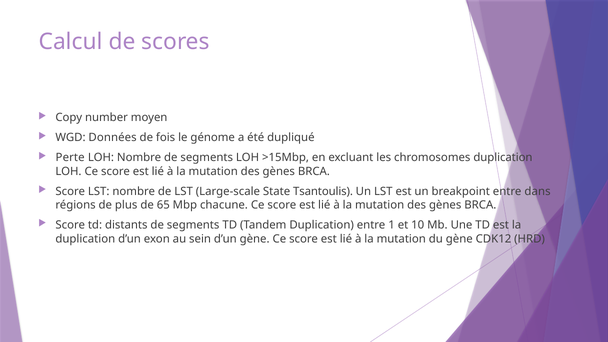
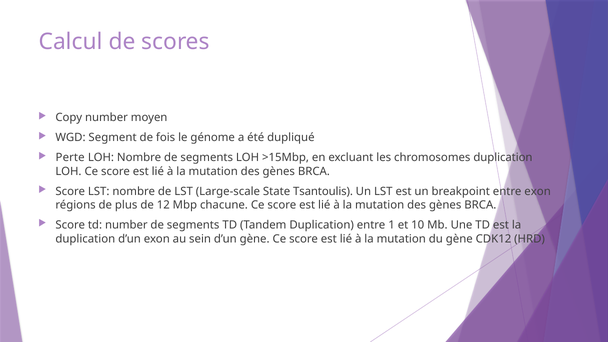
Données: Données -> Segment (113, 138)
entre dans: dans -> exon (538, 191)
65: 65 -> 12 (163, 205)
td distants: distants -> number (126, 225)
